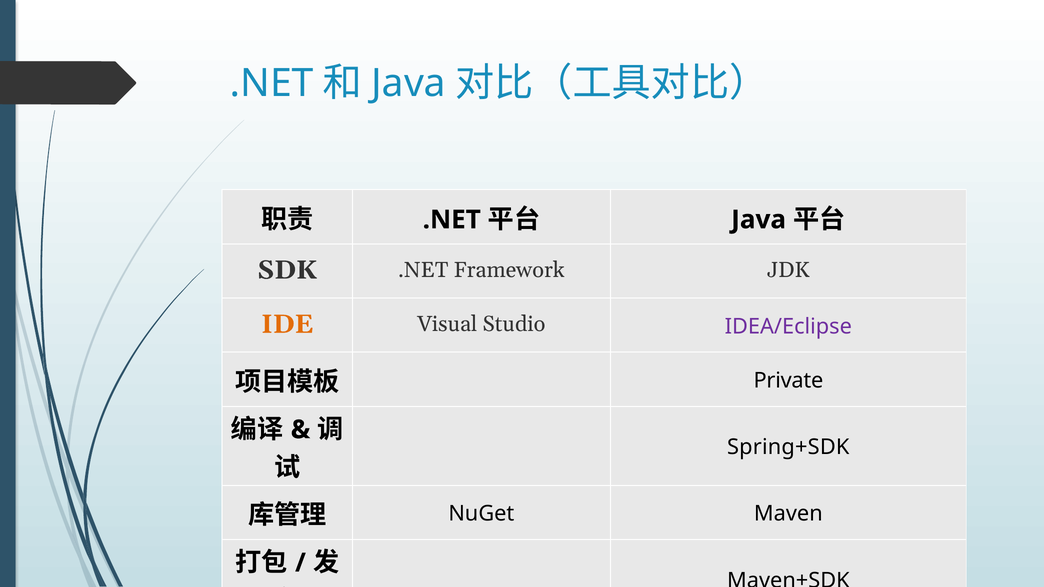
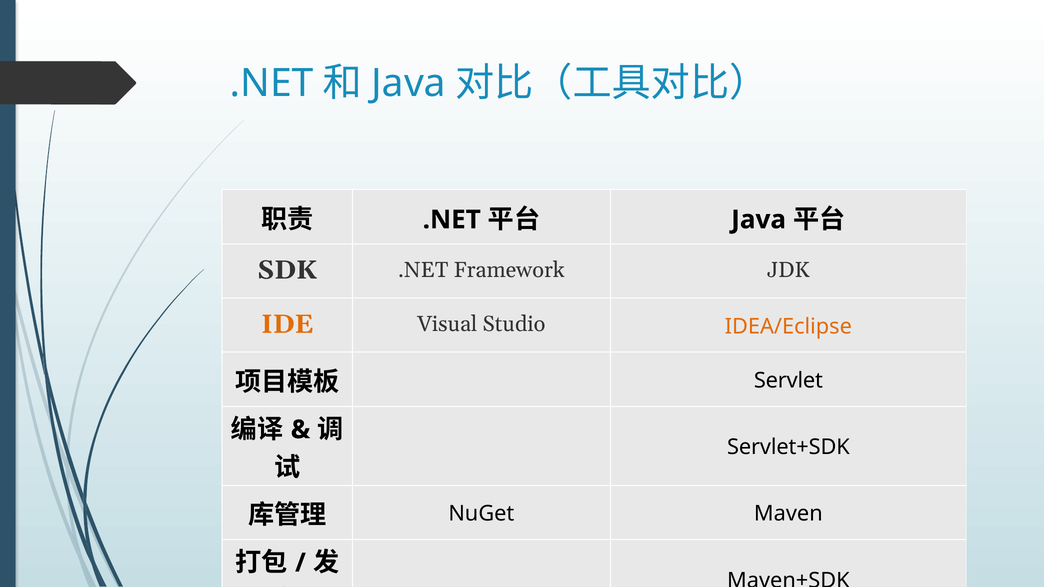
IDEA/Eclipse colour: purple -> orange (788, 327)
Private: Private -> Servlet (788, 381)
Spring+SDK: Spring+SDK -> Servlet+SDK (788, 447)
